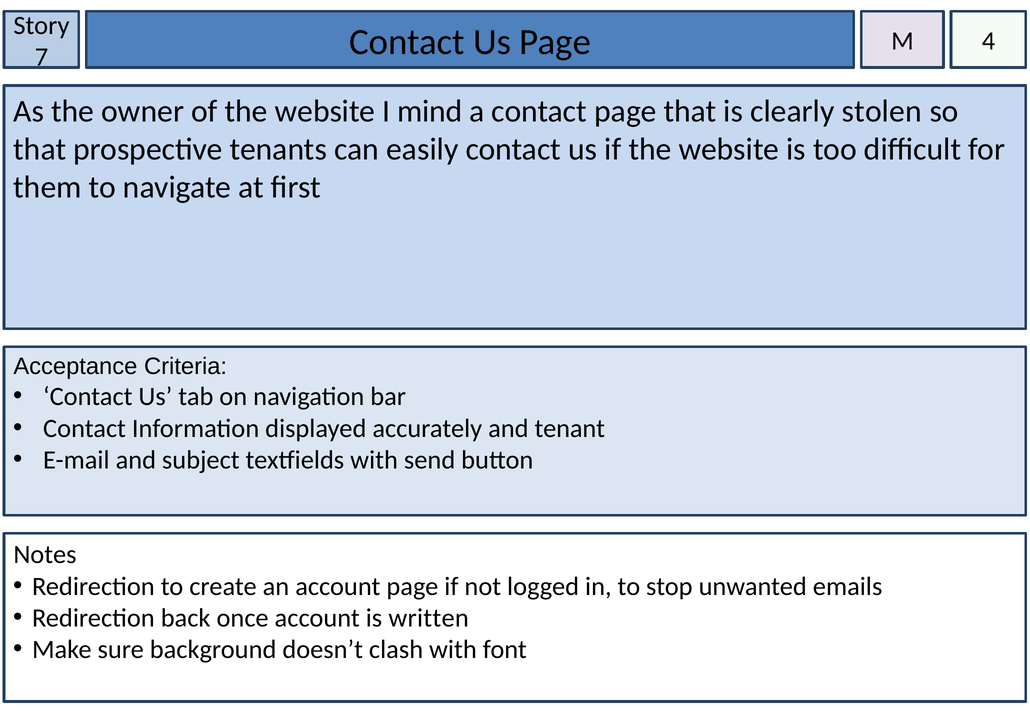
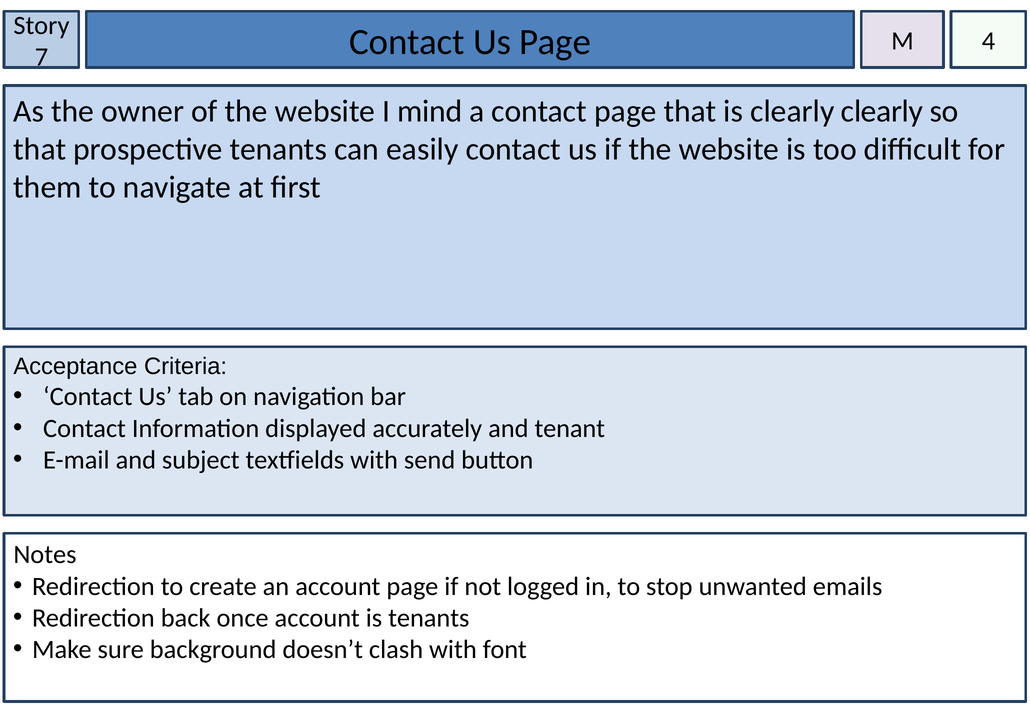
clearly stolen: stolen -> clearly (882, 111)
is written: written -> tenants (429, 618)
